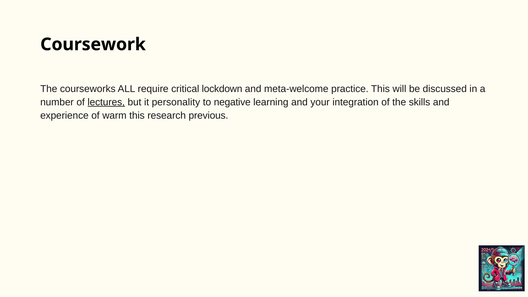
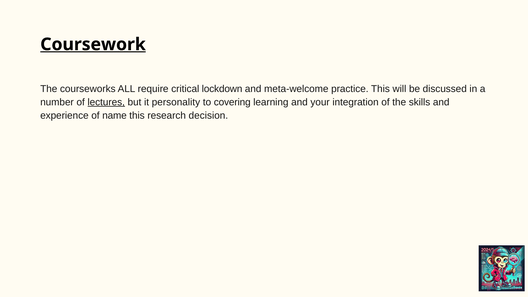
Coursework underline: none -> present (93, 44)
negative: negative -> covering (232, 102)
warm: warm -> name (114, 115)
previous: previous -> decision (208, 115)
